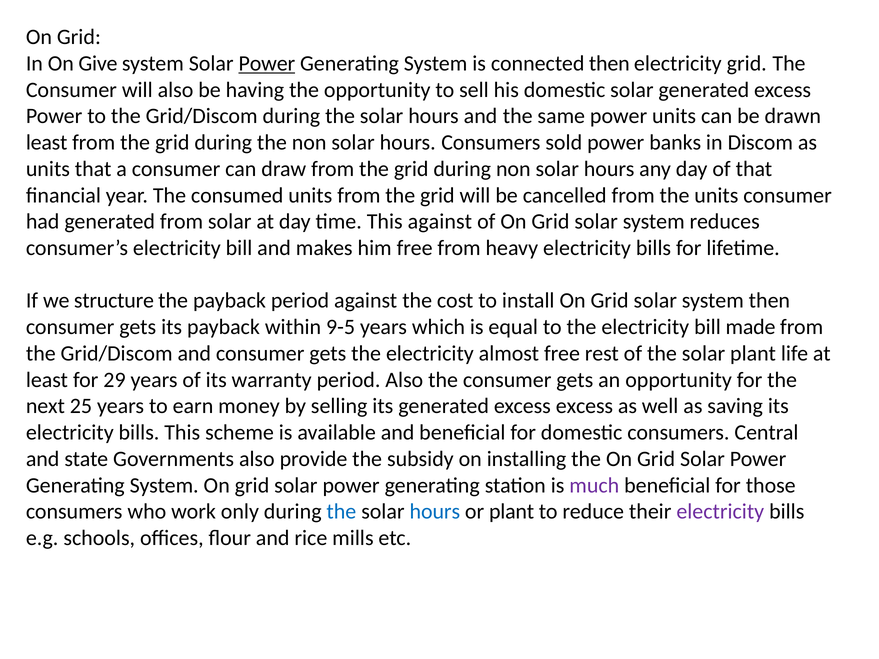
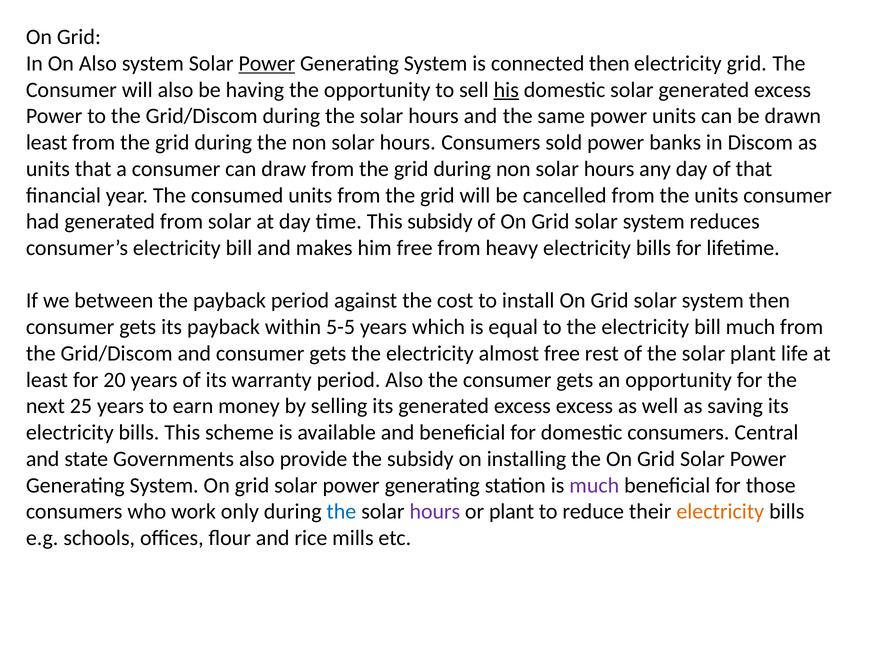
On Give: Give -> Also (98, 64)
his underline: none -> present (506, 90)
This against: against -> subsidy (440, 222)
structure: structure -> between (114, 301)
9-5: 9-5 -> 5-5 (341, 327)
bill made: made -> much (750, 327)
29: 29 -> 20 (114, 380)
hours colour: blue -> purple (435, 512)
electricity colour: purple -> orange (720, 512)
